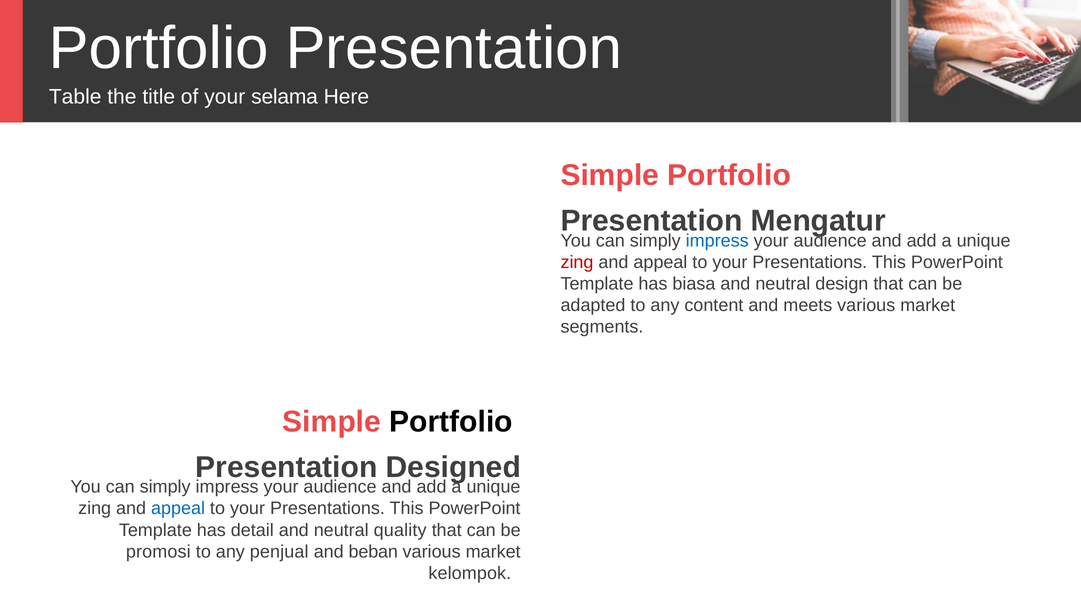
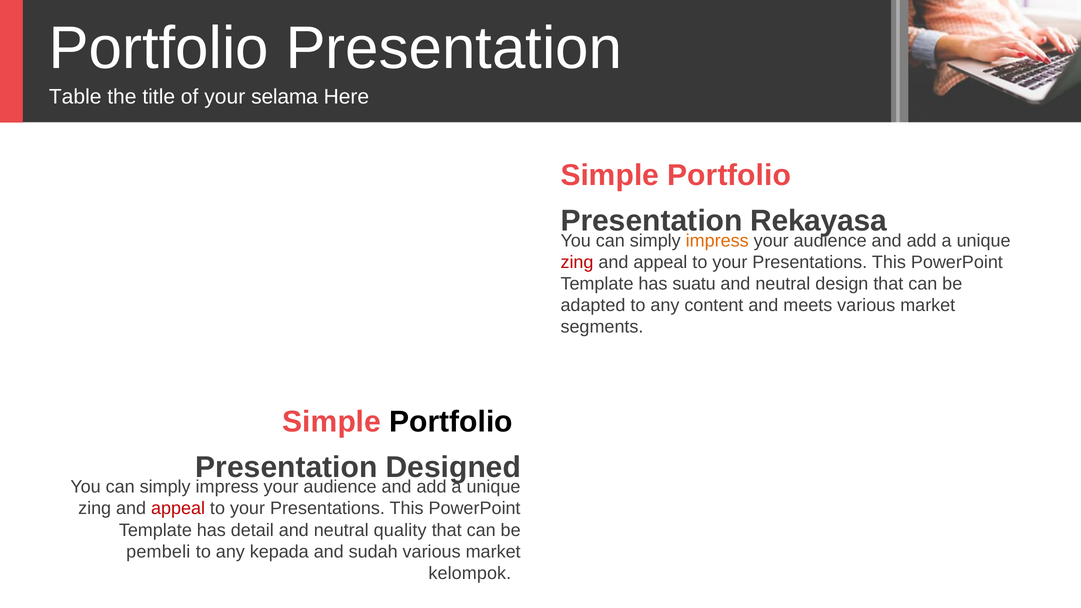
Mengatur: Mengatur -> Rekayasa (819, 221)
impress colour: blue -> orange (717, 241)
biasa: biasa -> suatu (694, 284)
appeal colour: blue -> red (178, 509)
promosi: promosi -> pembeli (158, 552)
penjual: penjual -> kepada (279, 552)
beban: beban -> sudah (373, 552)
